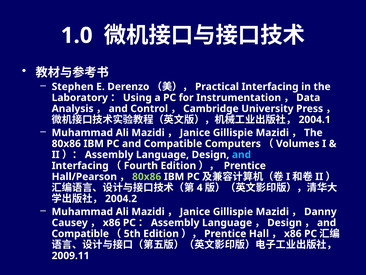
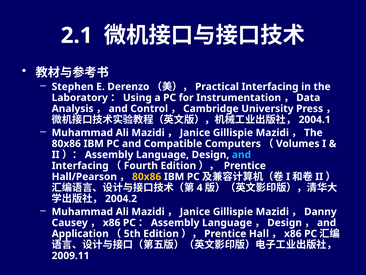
1.0: 1.0 -> 2.1 (77, 35)
80x86 colour: light green -> yellow (147, 176)
Compatible: Compatible -> Application (80, 233)
